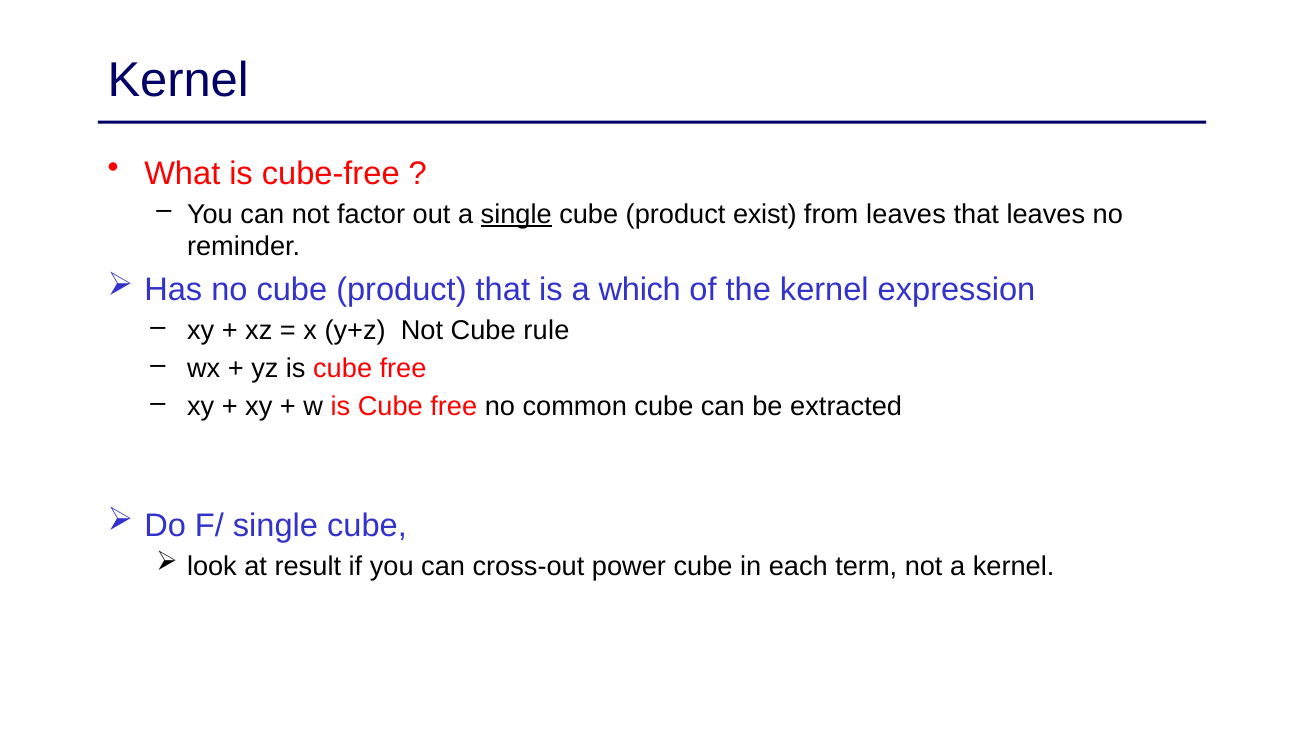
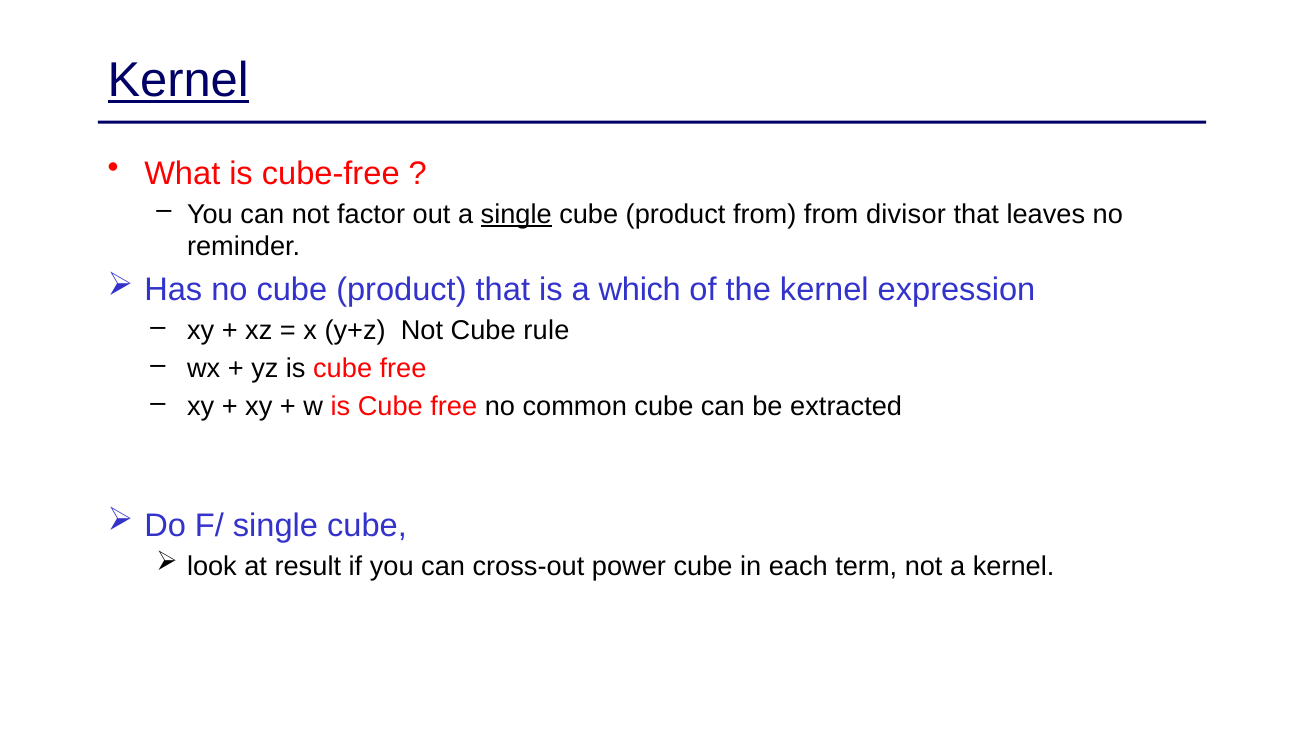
Kernel underline: none -> present (178, 81)
product exist: exist -> from (765, 214)
from leaves: leaves -> divisor (906, 214)
